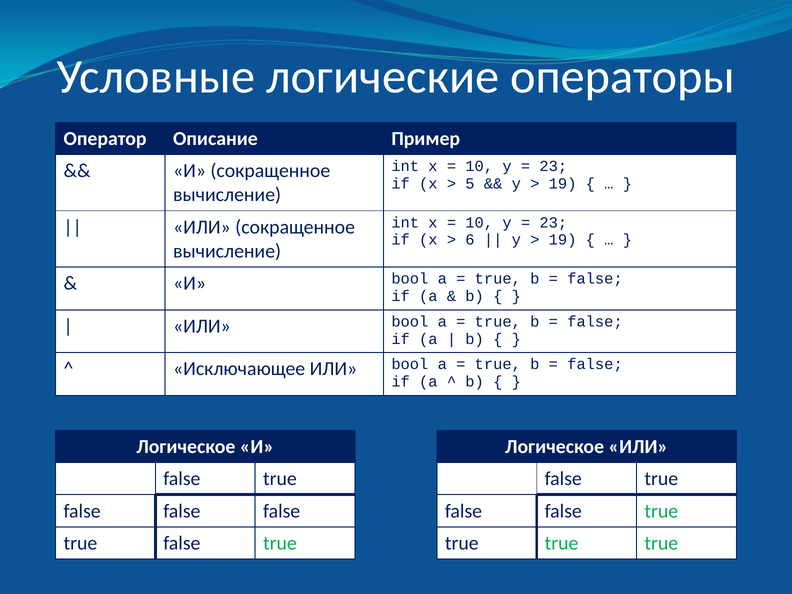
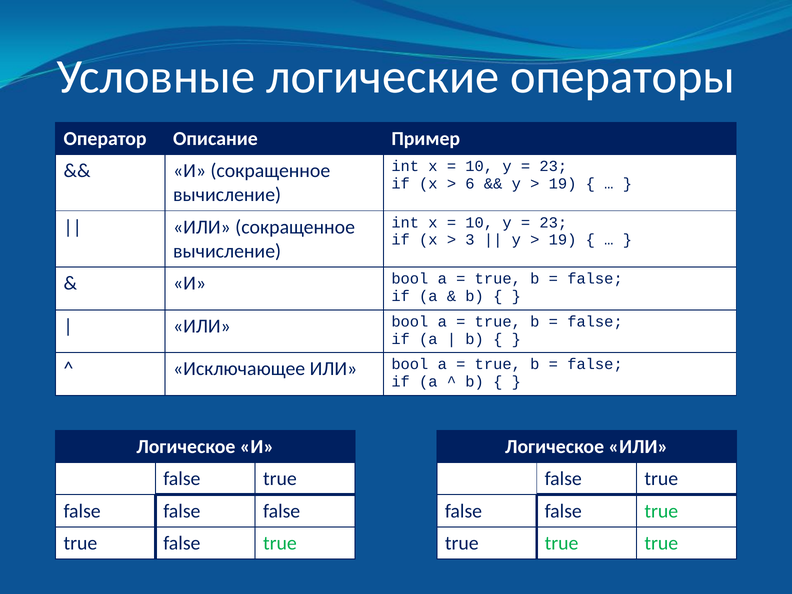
5: 5 -> 6 (470, 184)
6: 6 -> 3 (470, 240)
